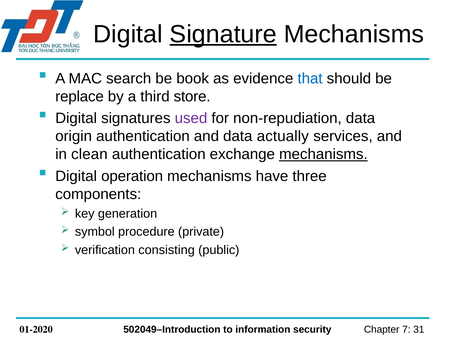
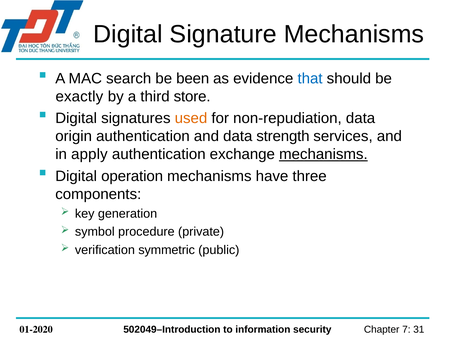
Signature underline: present -> none (223, 34)
book: book -> been (193, 78)
replace: replace -> exactly (79, 97)
used colour: purple -> orange (191, 118)
actually: actually -> strength (283, 136)
clean: clean -> apply (89, 154)
consisting: consisting -> symmetric (167, 250)
